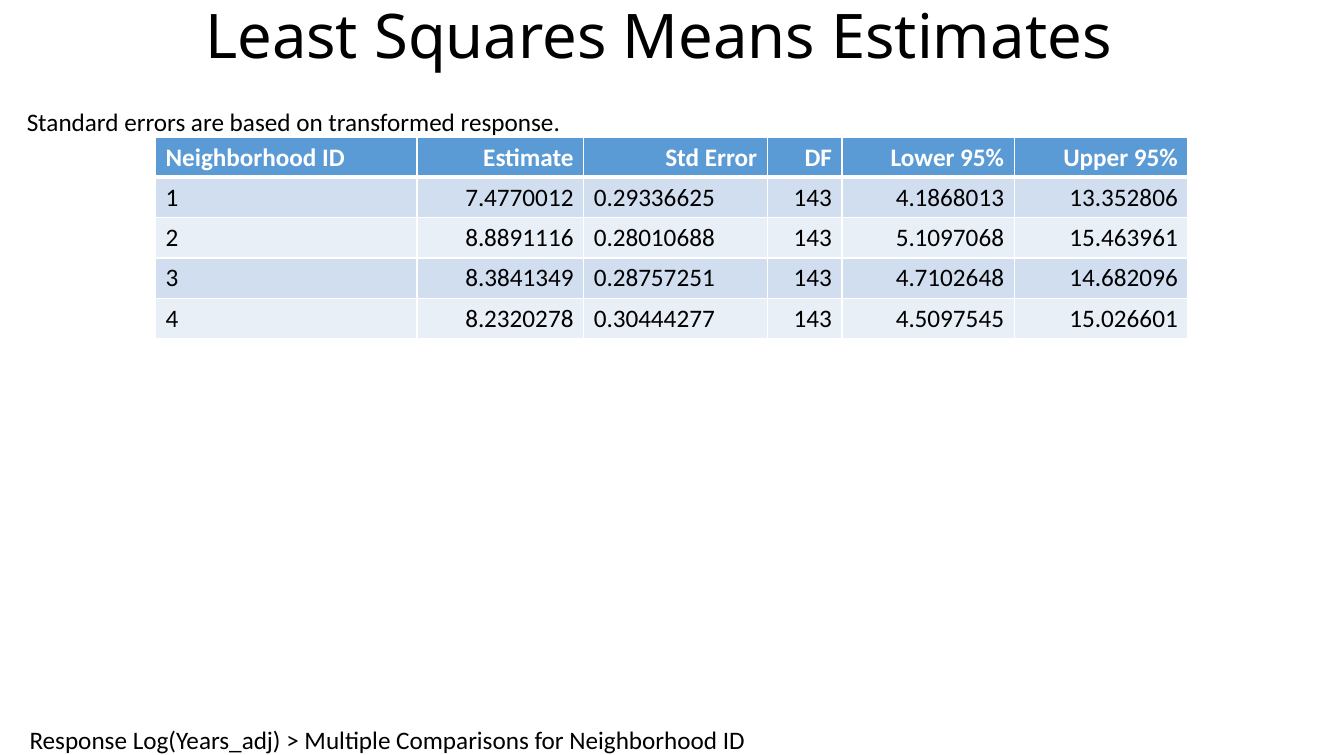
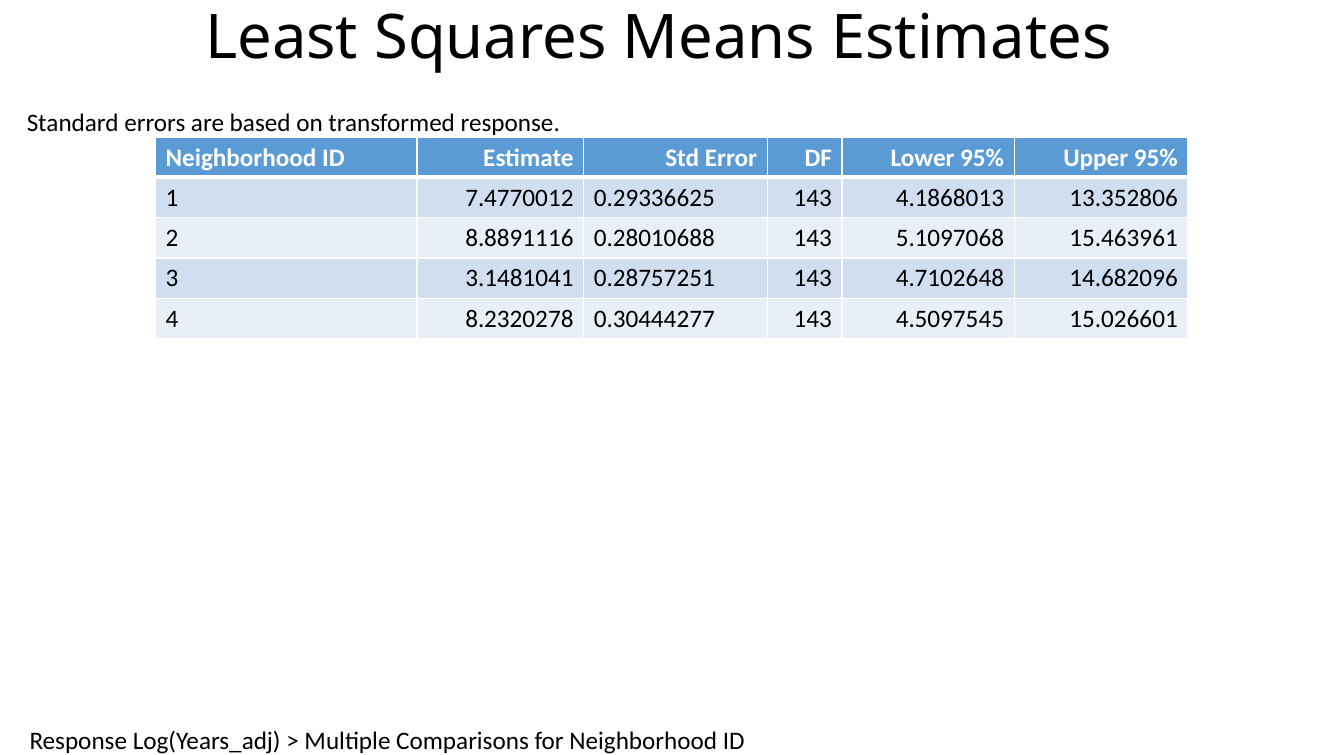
8.3841349: 8.3841349 -> 3.1481041 (519, 279)
